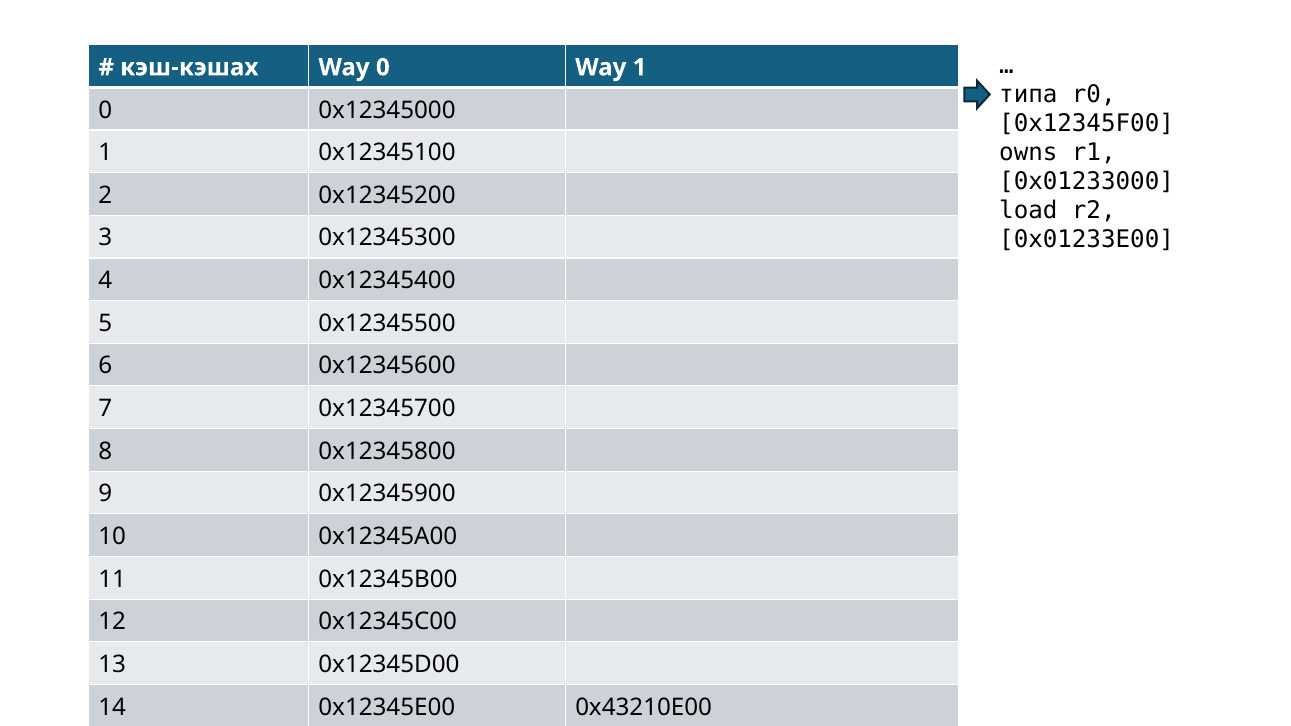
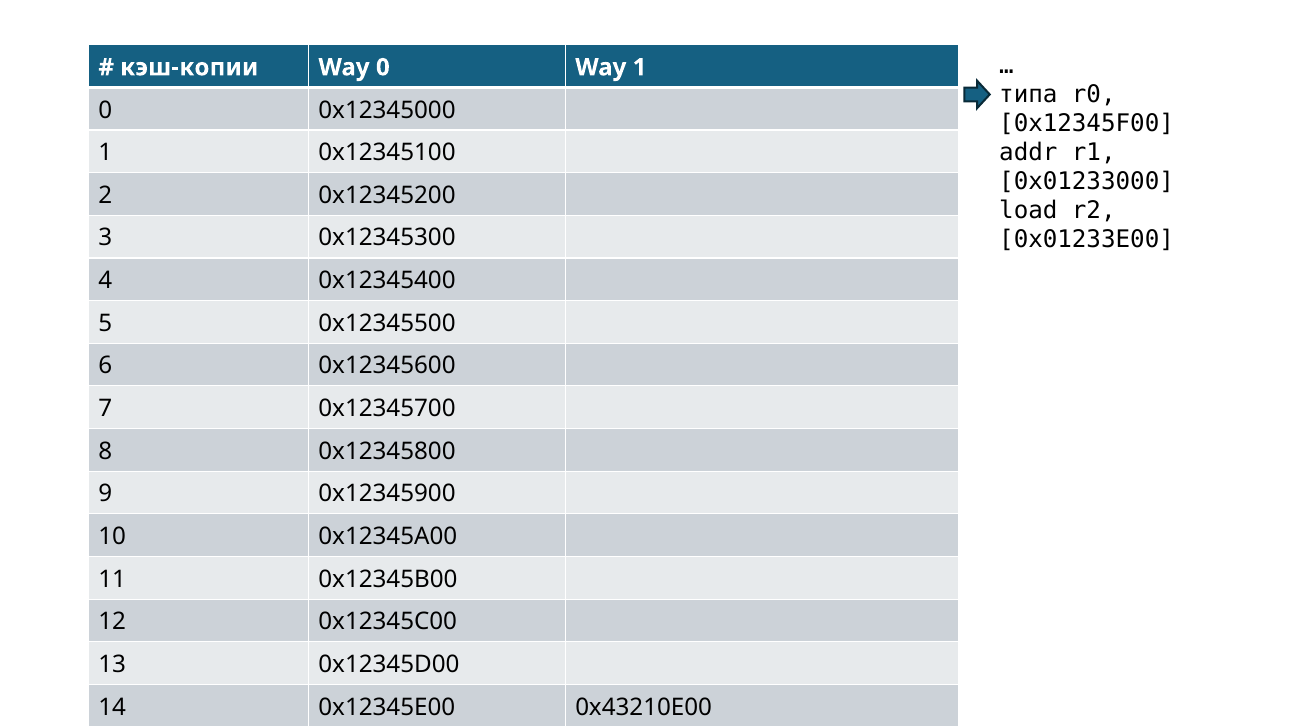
кэш-кэшах: кэш-кэшах -> кэш-копии (189, 67)
owns: owns -> addr (1028, 153)
